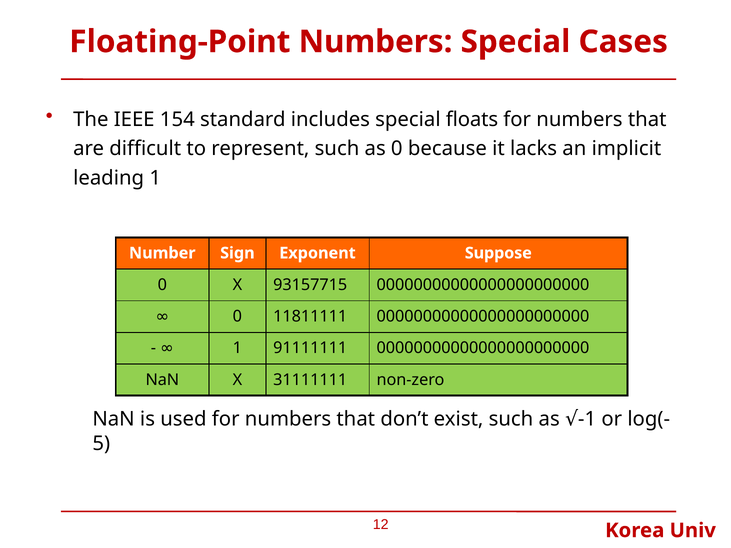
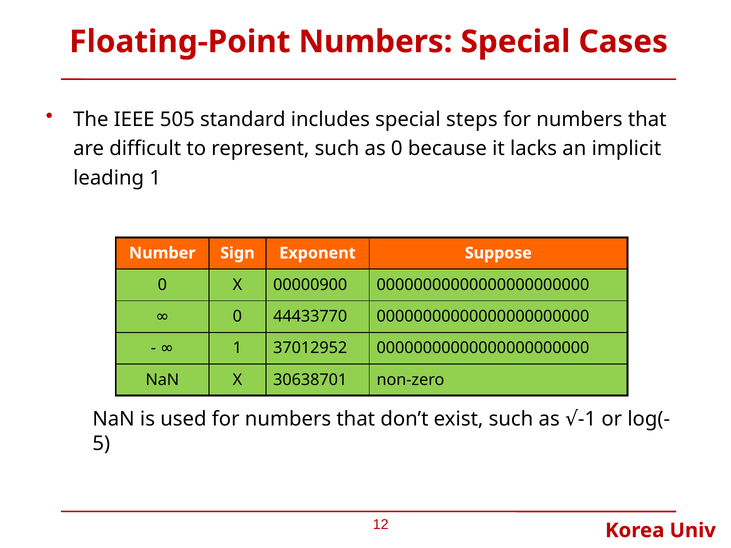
154: 154 -> 505 (177, 120)
floats: floats -> steps (472, 120)
93157715: 93157715 -> 00000900 (310, 285)
11811111: 11811111 -> 44433770 (310, 316)
91111111: 91111111 -> 37012952 (310, 348)
31111111: 31111111 -> 30638701 (310, 380)
